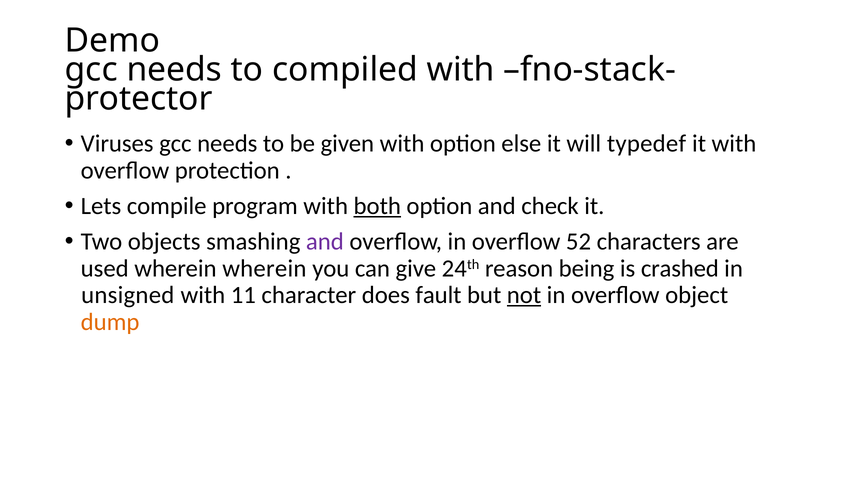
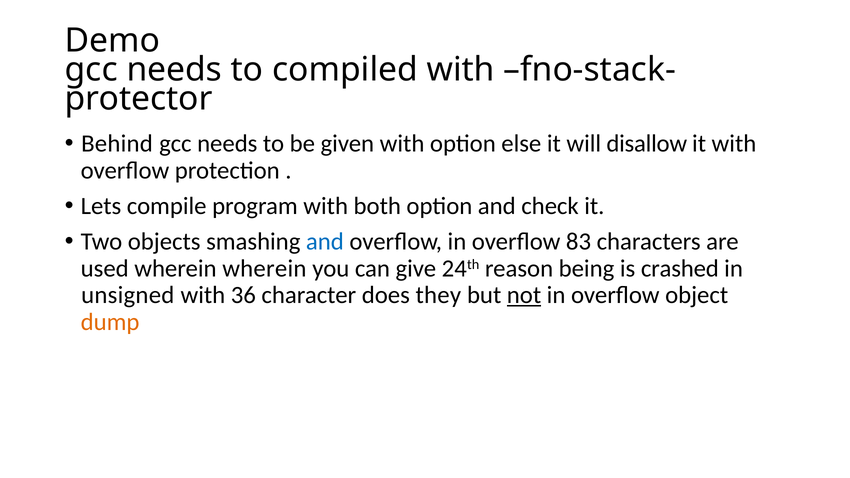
Viruses: Viruses -> Behind (117, 144)
typedef: typedef -> disallow (647, 144)
both underline: present -> none (377, 206)
and colour: purple -> blue (325, 242)
52: 52 -> 83 (579, 242)
11: 11 -> 36 (243, 295)
fault: fault -> they (438, 295)
